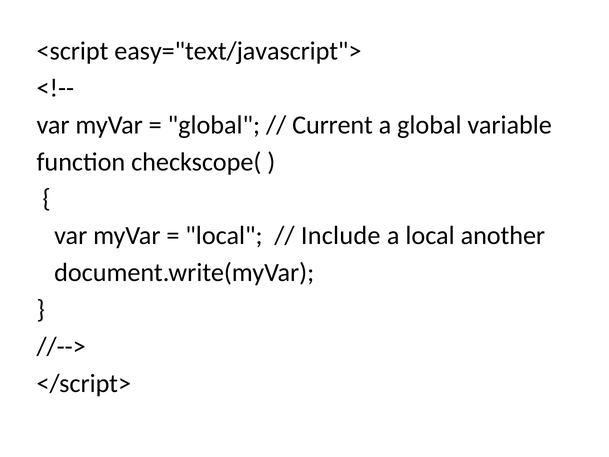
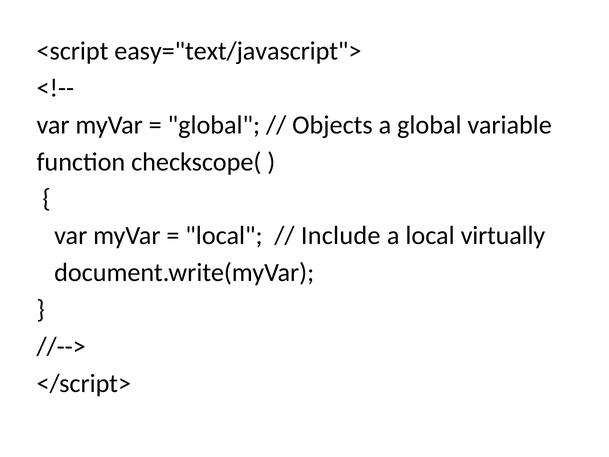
Current: Current -> Objects (332, 125)
another: another -> virtually (503, 236)
